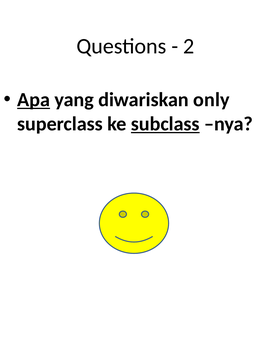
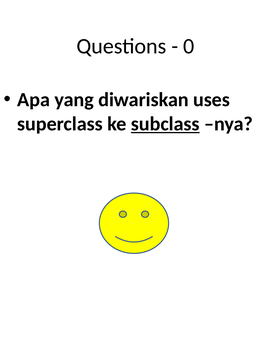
2: 2 -> 0 (189, 46)
Apa underline: present -> none (34, 100)
only: only -> uses (211, 100)
